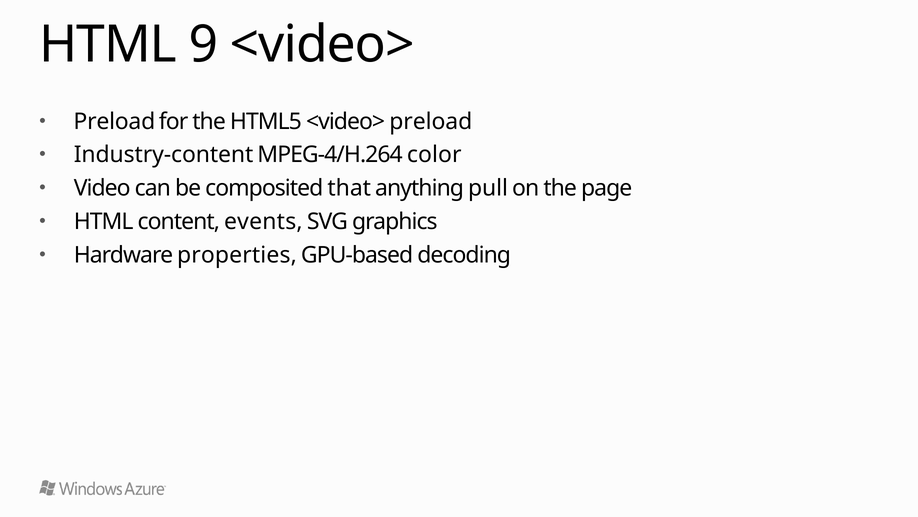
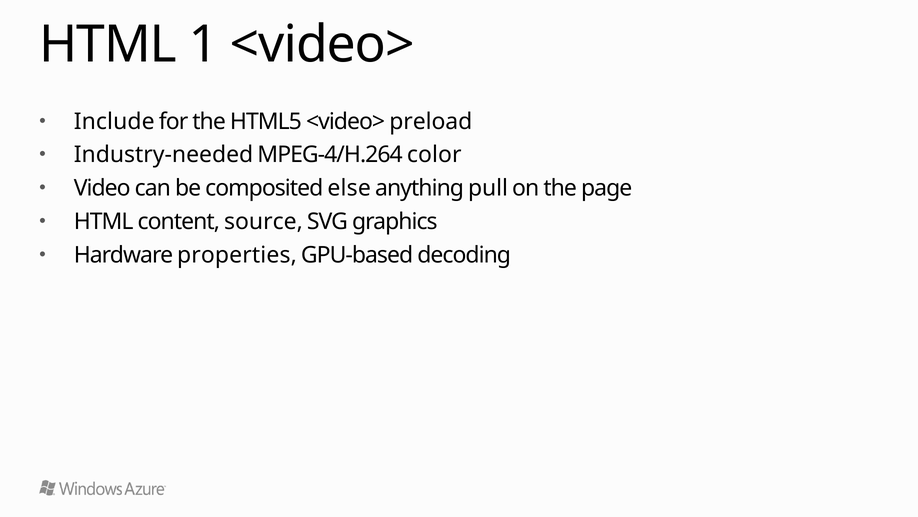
9: 9 -> 1 (203, 45)
Preload: Preload -> Include (114, 121)
Industry-content: Industry-content -> Industry-needed (164, 155)
that: that -> else (349, 188)
events: events -> source (263, 222)
